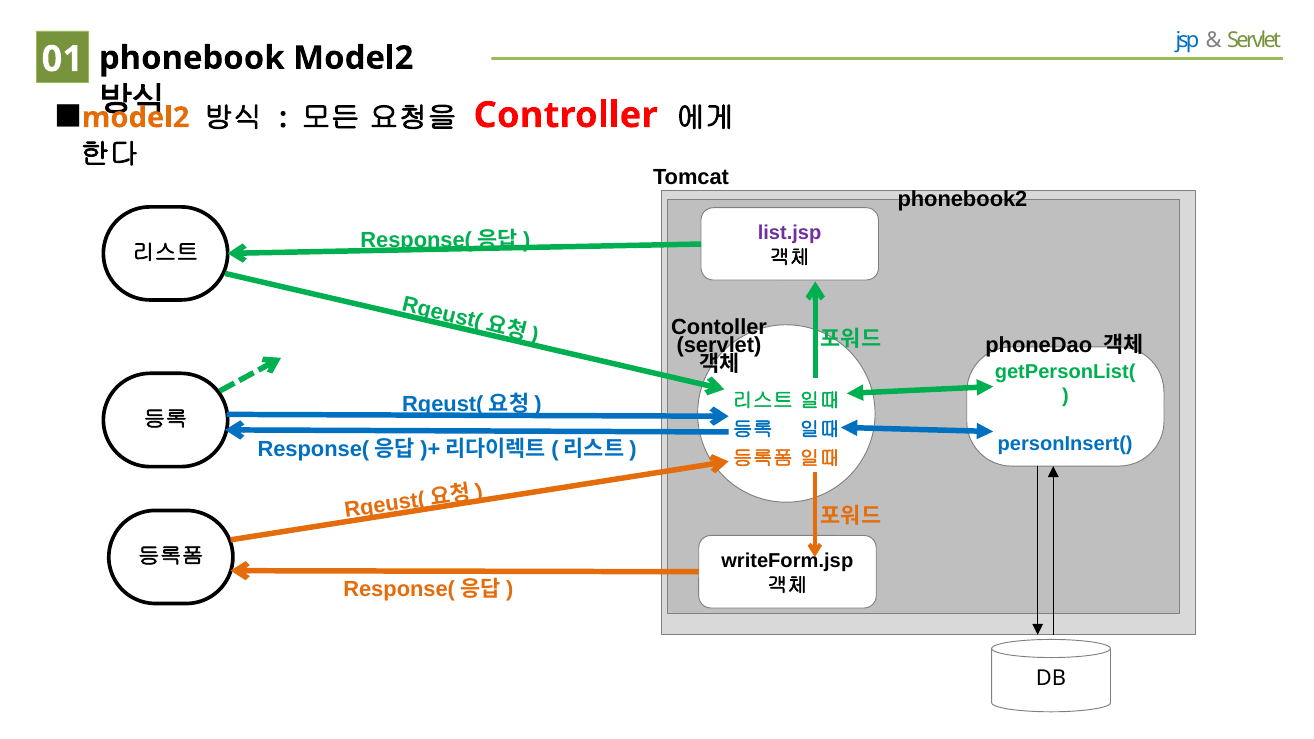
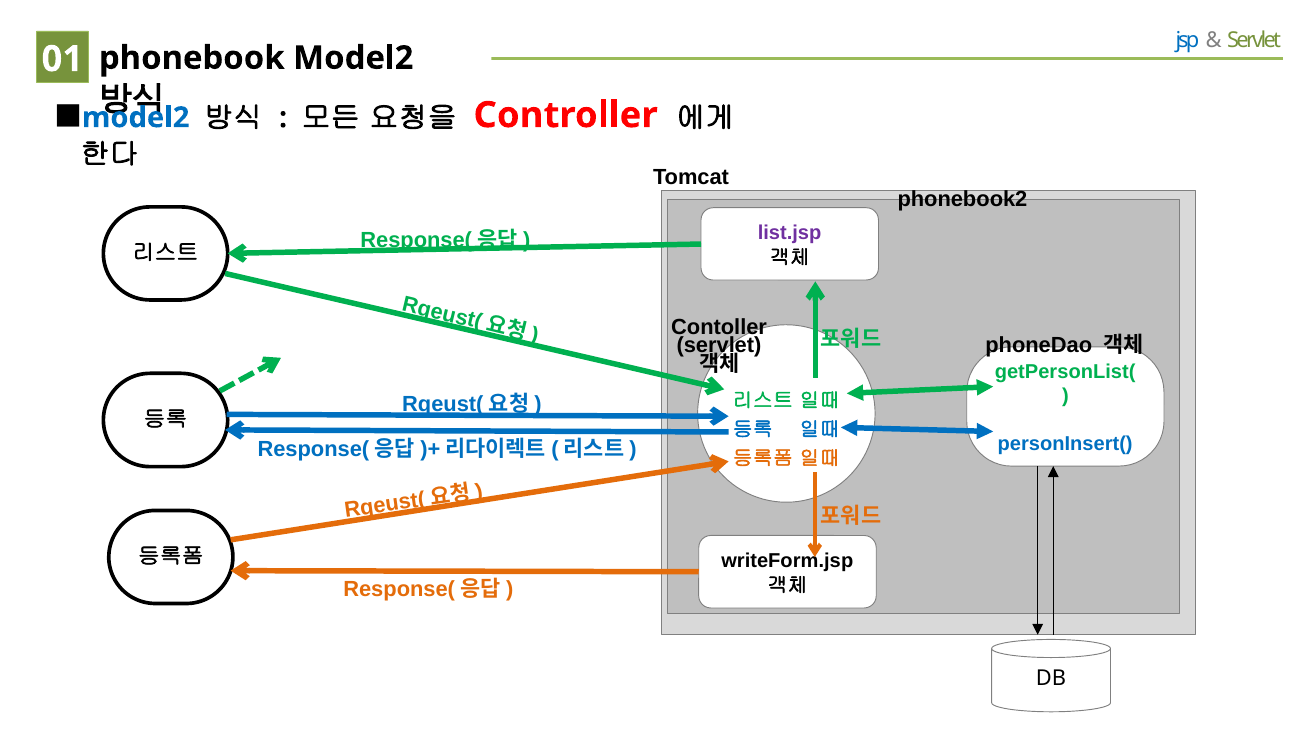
model2 colour: orange -> blue (136, 118)
